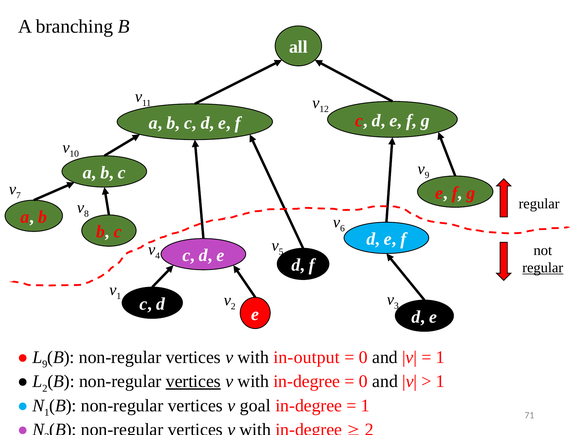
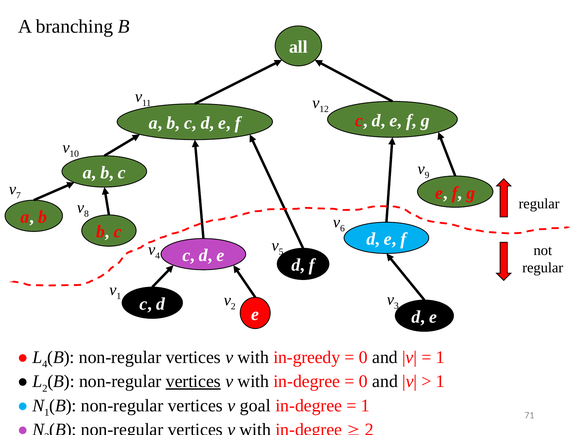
regular underline: present -> none (543, 268)
9: 9 -> 4 (45, 364)
in-output: in-output -> in-greedy (307, 357)
